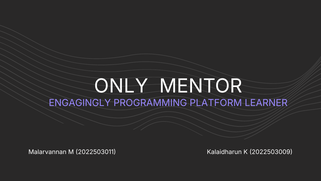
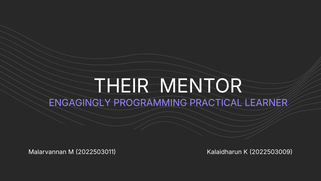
ONLY: ONLY -> THEIR (121, 86)
PLATFORM: PLATFORM -> PRACTICAL (216, 103)
